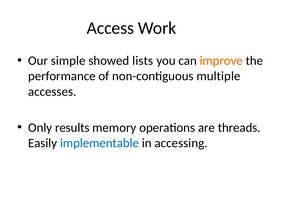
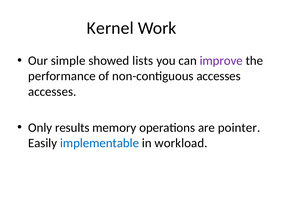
Access: Access -> Kernel (110, 28)
improve colour: orange -> purple (221, 61)
non-contiguous multiple: multiple -> accesses (219, 76)
threads: threads -> pointer (239, 127)
accessing: accessing -> workload (181, 143)
